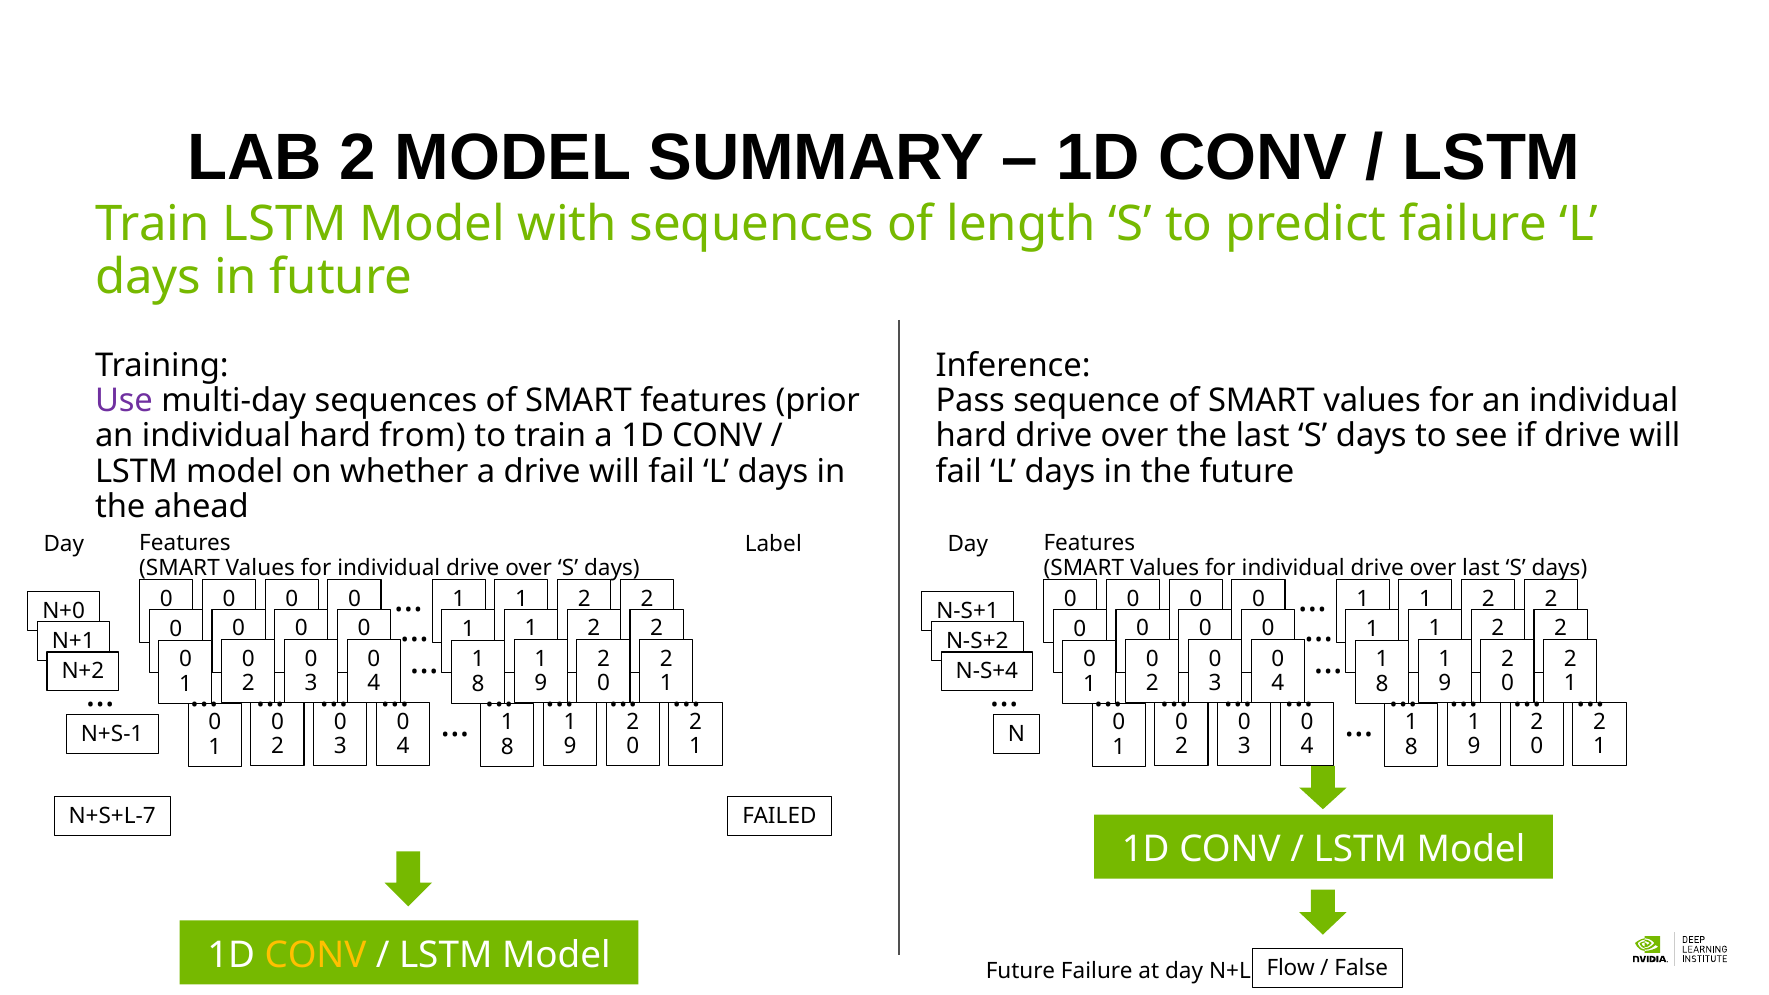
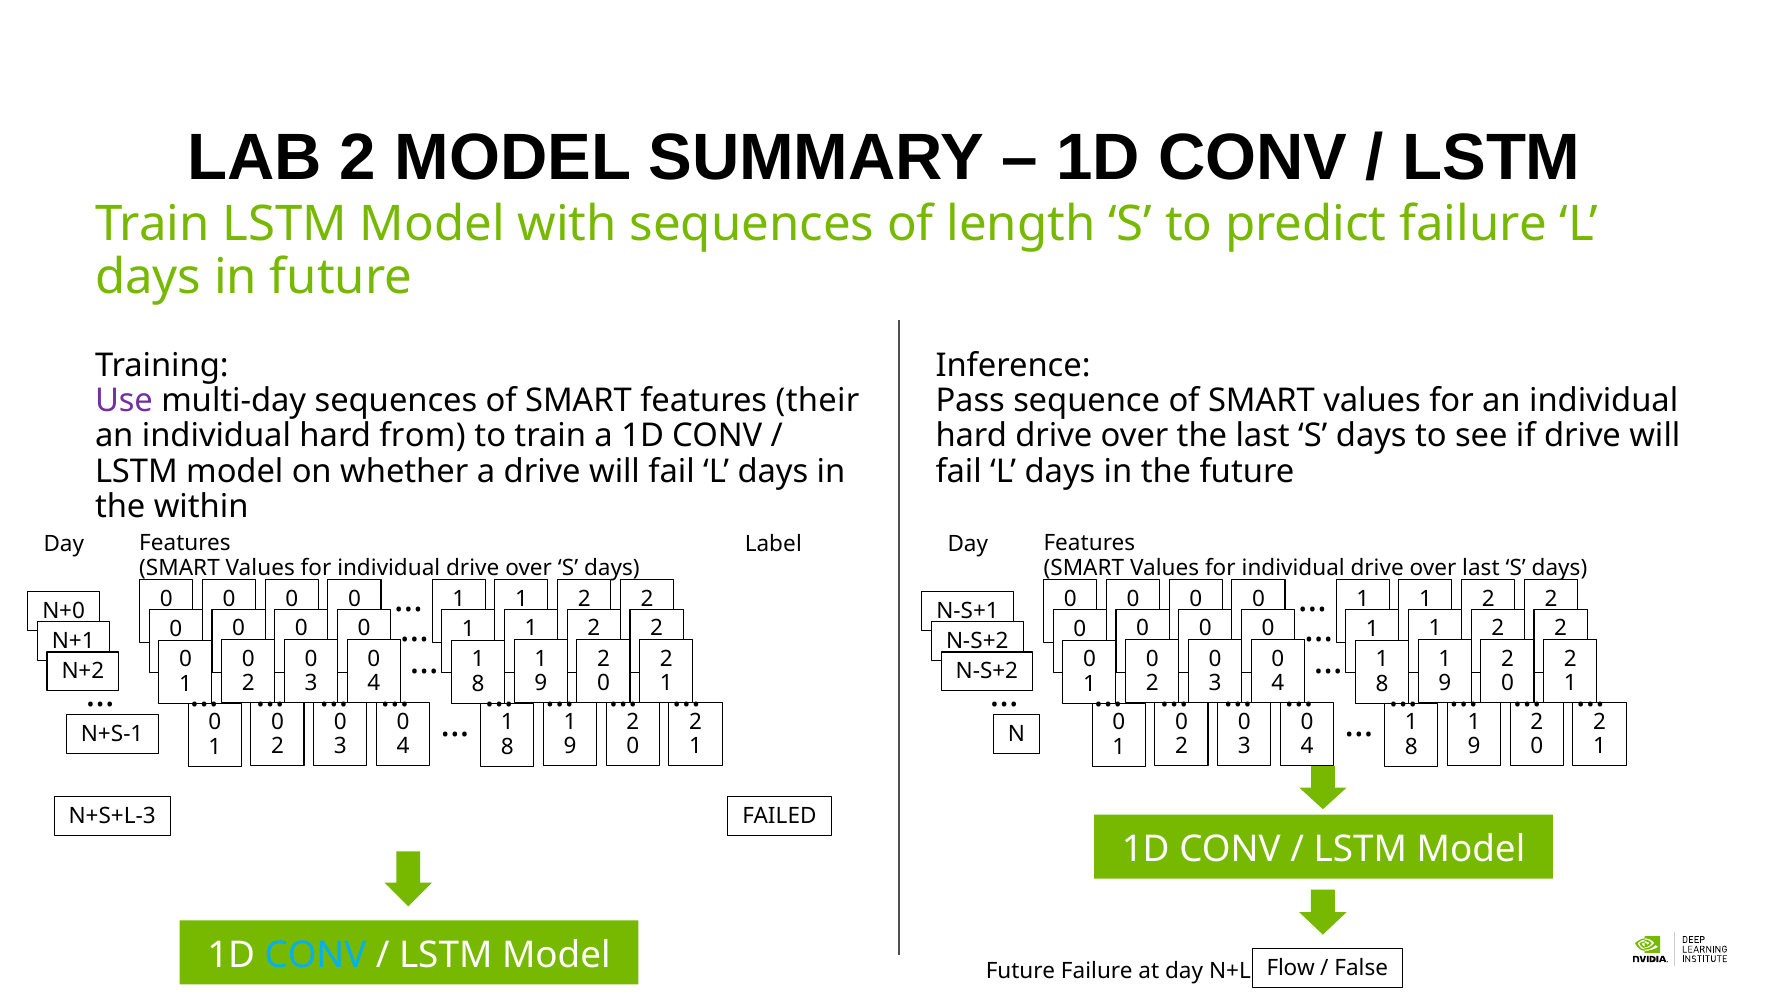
prior: prior -> their (818, 401)
ahead: ahead -> within (201, 507)
N-S+4: N-S+4 -> N-S+2 (987, 671)
N+S+L-7: N+S+L-7 -> N+S+L-3 (112, 816)
CONV colour: yellow -> light blue (316, 955)
